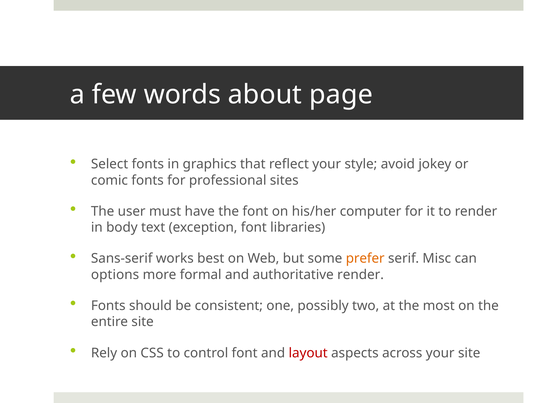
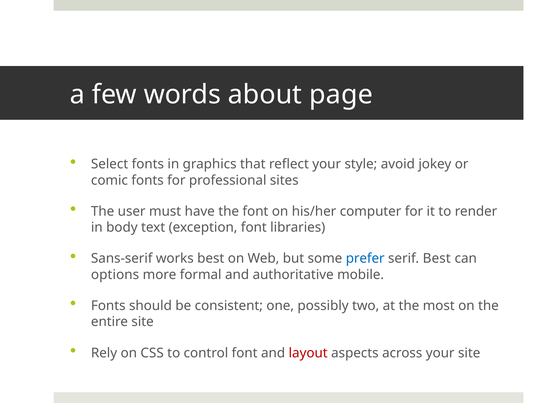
prefer colour: orange -> blue (365, 258)
serif Misc: Misc -> Best (437, 258)
authoritative render: render -> mobile (361, 275)
